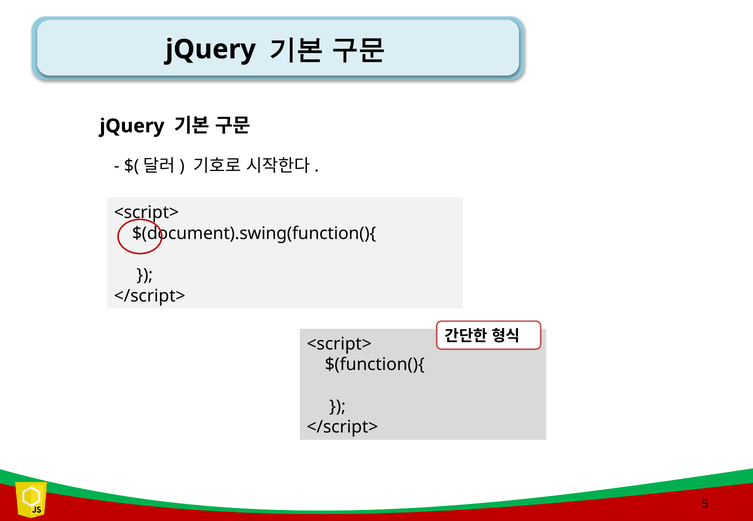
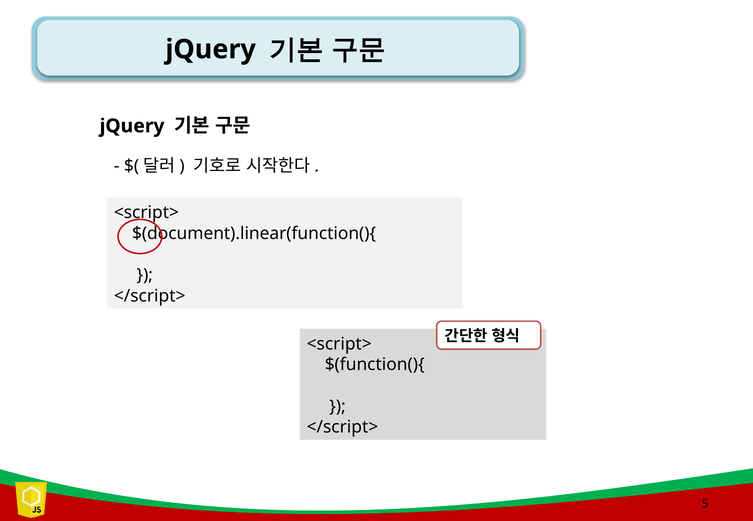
$(document).swing(function(){: $(document).swing(function(){ -> $(document).linear(function(){ (254, 234)
